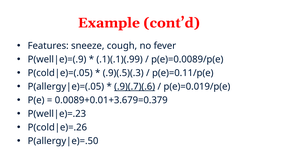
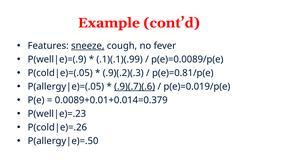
sneeze underline: none -> present (88, 46)
.9)(.5)(.3: .9)(.5)(.3 -> .9)(.2)(.3 (123, 73)
p(e)=0.11/p(e: p(e)=0.11/p(e -> p(e)=0.81/p(e (183, 73)
0.0089+0.01+3.679=0.379: 0.0089+0.01+3.679=0.379 -> 0.0089+0.01+0.014=0.379 (111, 100)
